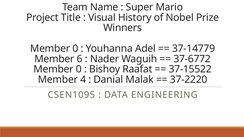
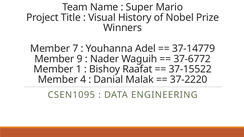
0: 0 -> 7 (75, 49)
6: 6 -> 9 (80, 59)
0: 0 -> 1 (79, 69)
